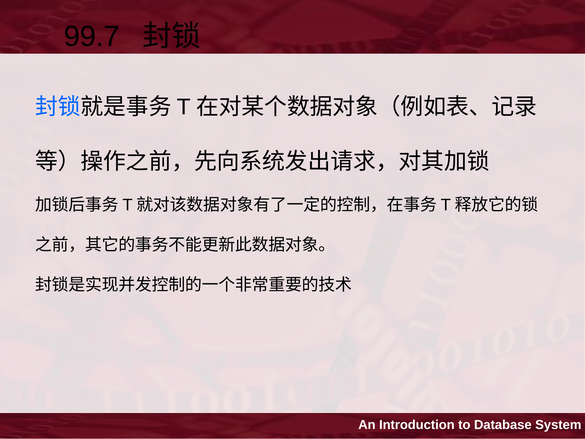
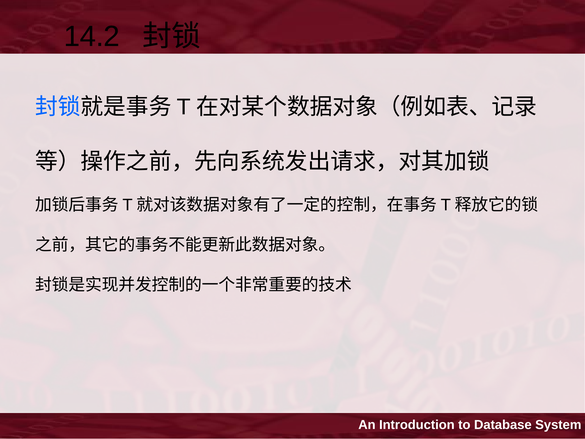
99.7: 99.7 -> 14.2 (92, 36)
